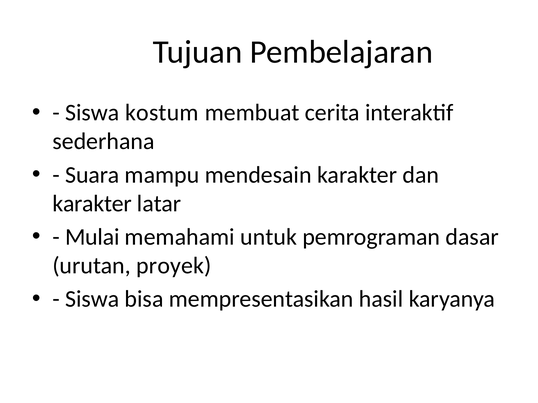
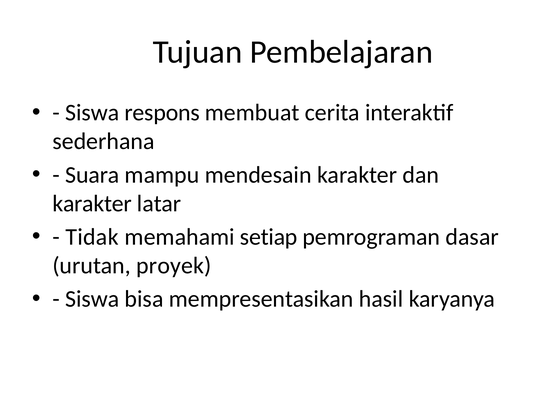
kostum: kostum -> respons (162, 113)
Mulai: Mulai -> Tidak (92, 237)
untuk: untuk -> setiap (269, 237)
